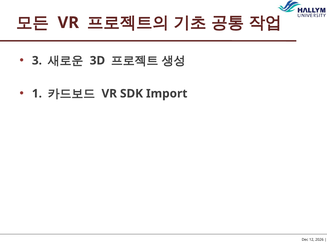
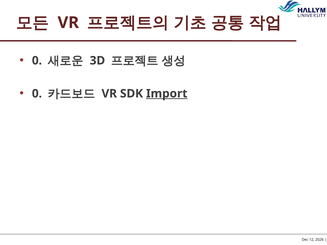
3: 3 -> 0 (37, 61)
1: 1 -> 0 (37, 94)
Import underline: none -> present (167, 94)
